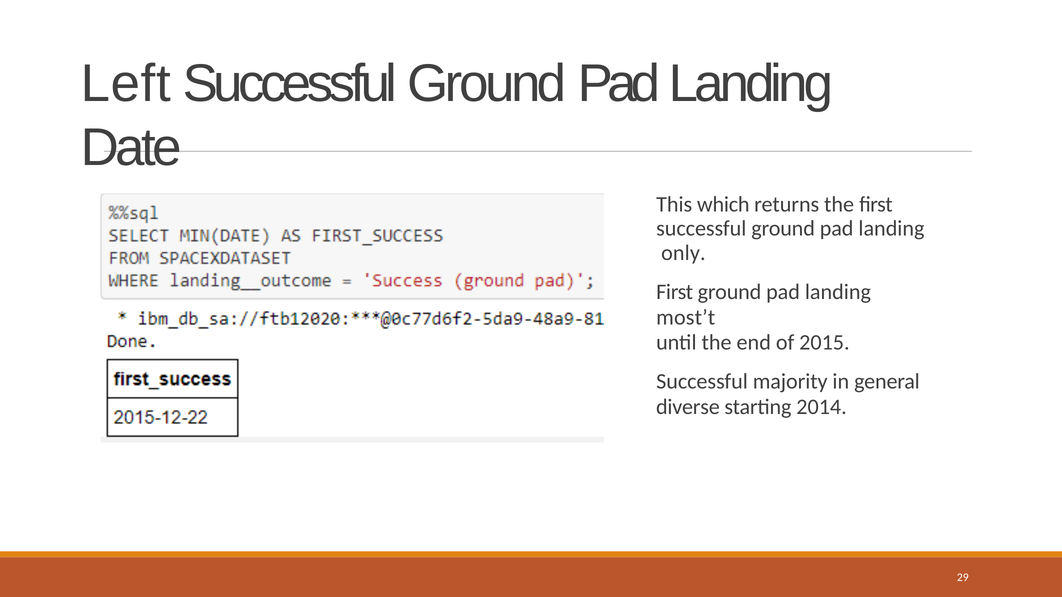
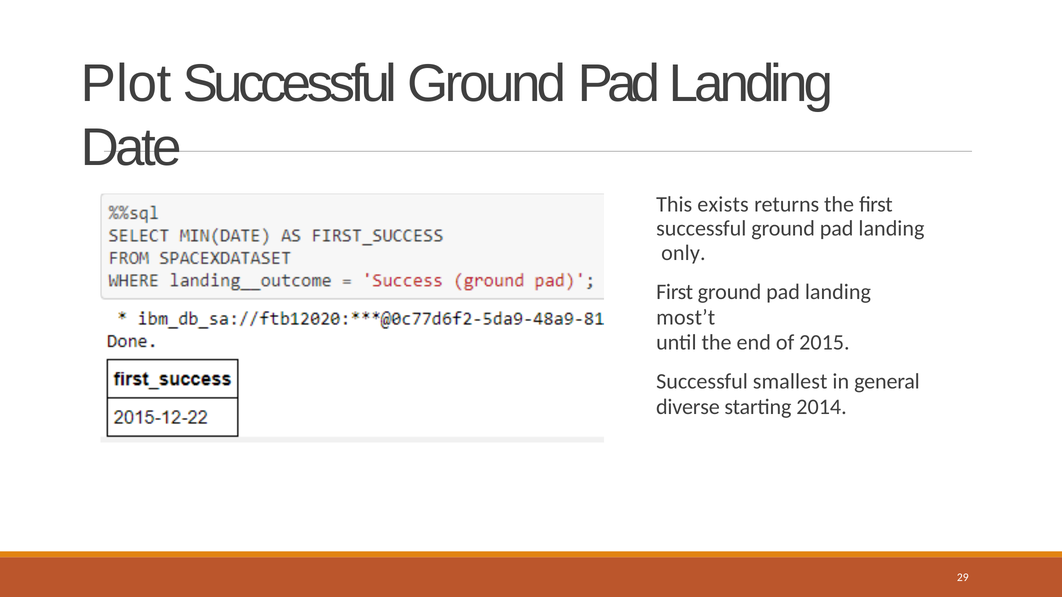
Left: Left -> Plot (126, 84)
which: which -> exists (723, 205)
majority: majority -> smallest (790, 382)
